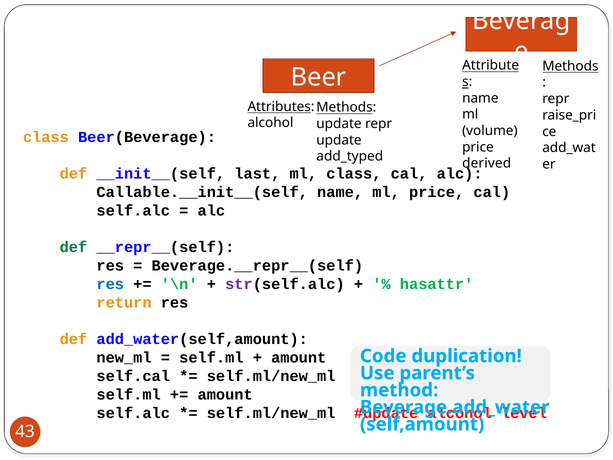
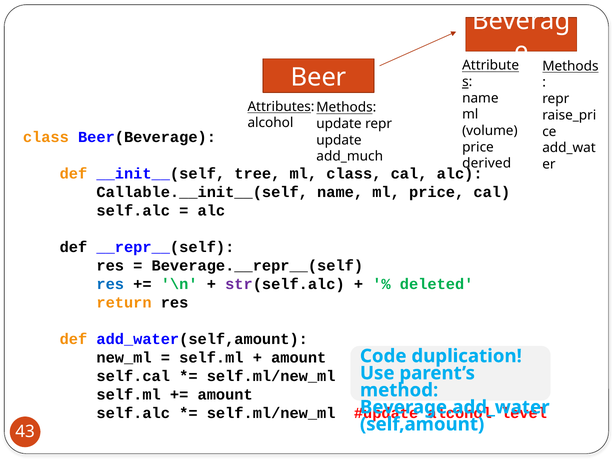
add_typed: add_typed -> add_much (350, 156)
last: last -> tree (257, 174)
def colour: green -> black (73, 247)
hasattr: hasattr -> deleted (437, 284)
